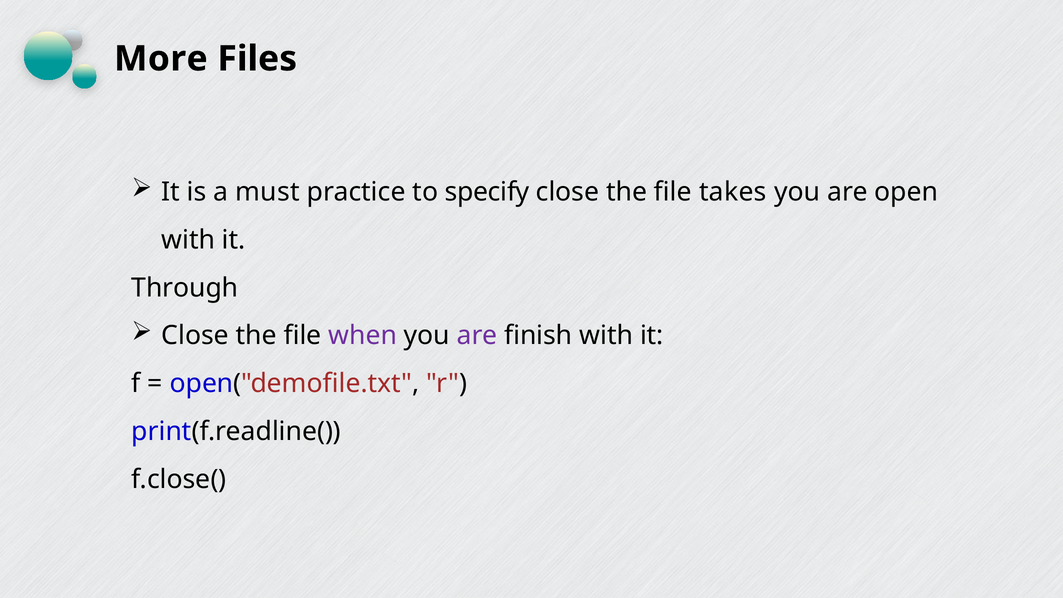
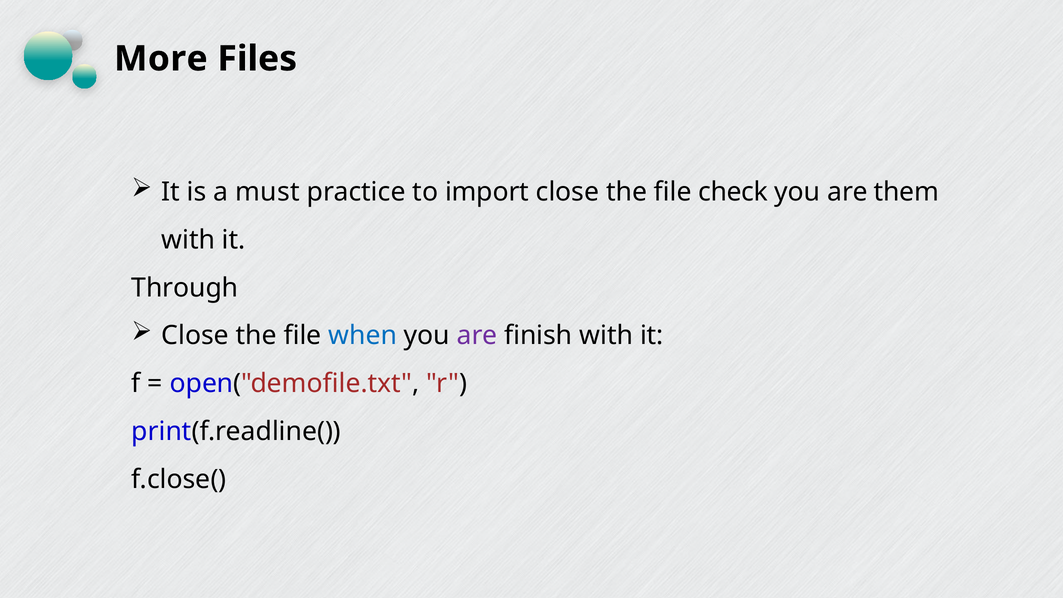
specify: specify -> import (487, 192)
takes: takes -> check (733, 192)
open: open -> them (906, 192)
when colour: purple -> blue (363, 336)
